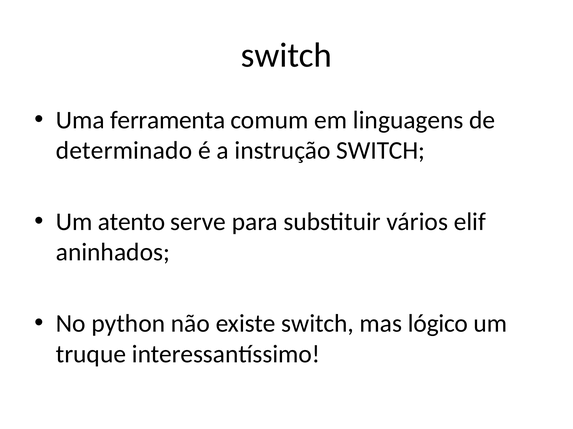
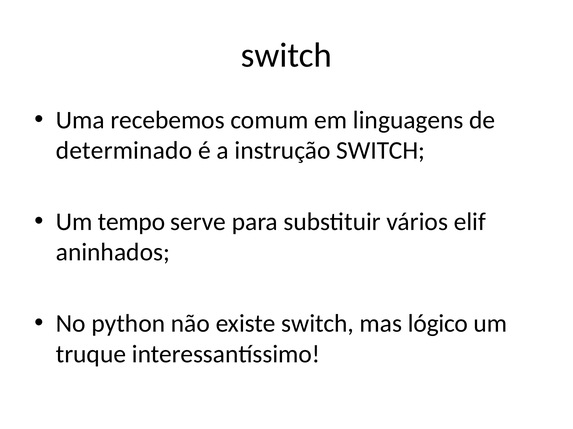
ferramenta: ferramenta -> recebemos (168, 120)
atento: atento -> tempo (132, 222)
